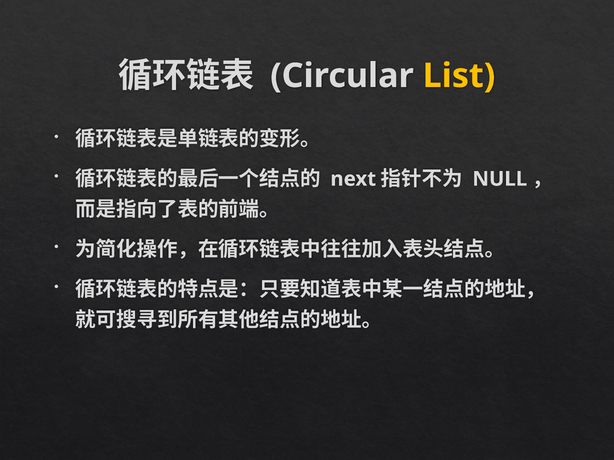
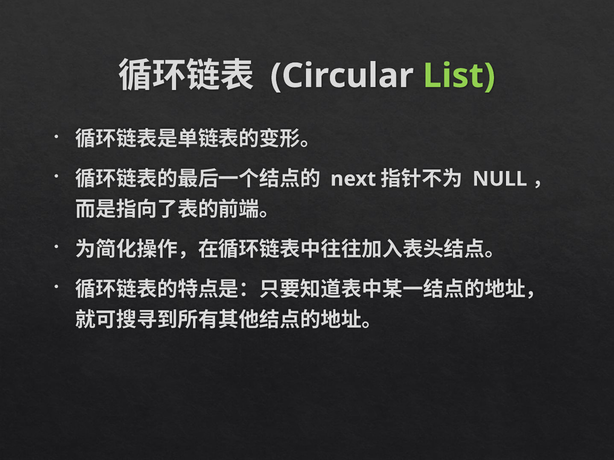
List colour: yellow -> light green (459, 76)
